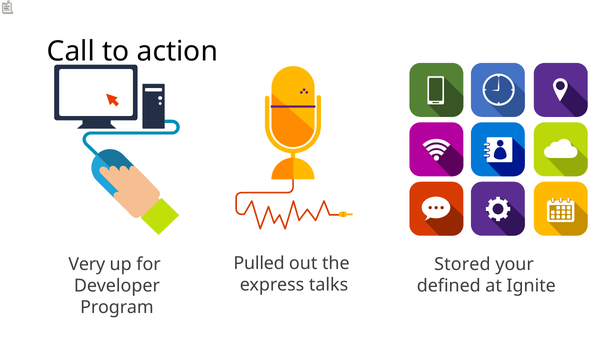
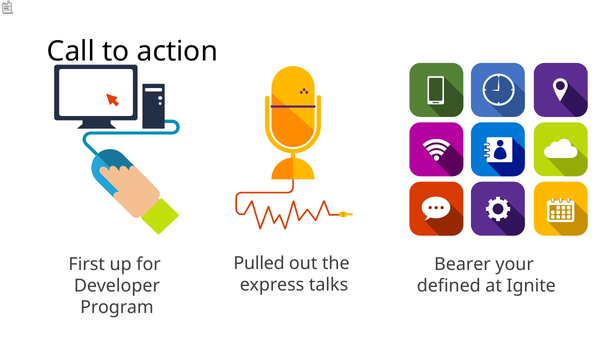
Very: Very -> First (87, 264)
Stored: Stored -> Bearer (462, 264)
